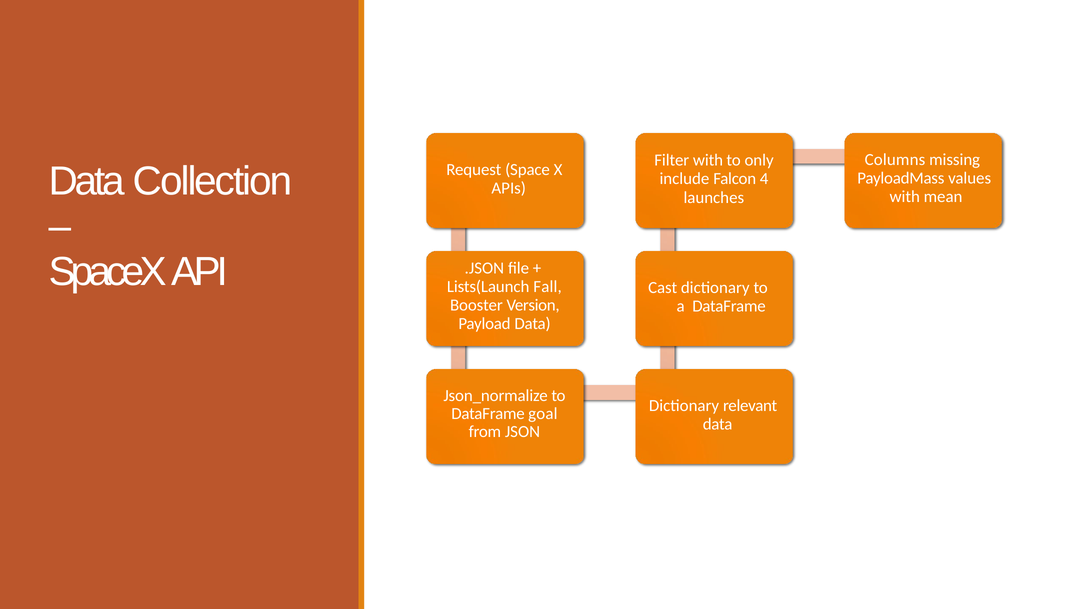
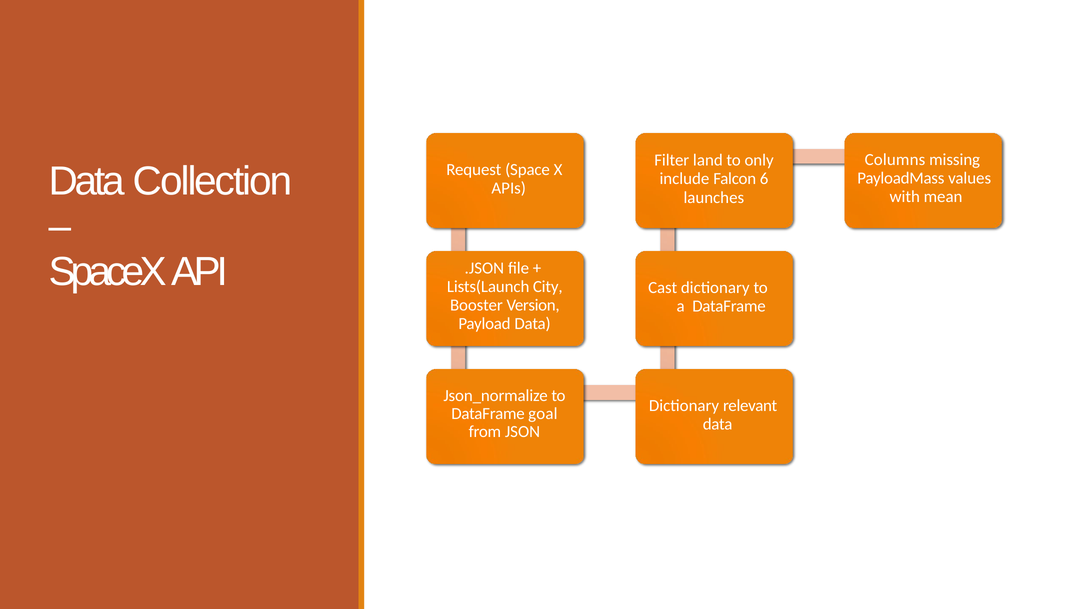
Filter with: with -> land (708, 160)
4: 4 -> 6 (764, 179)
Fall: Fall -> City (548, 287)
